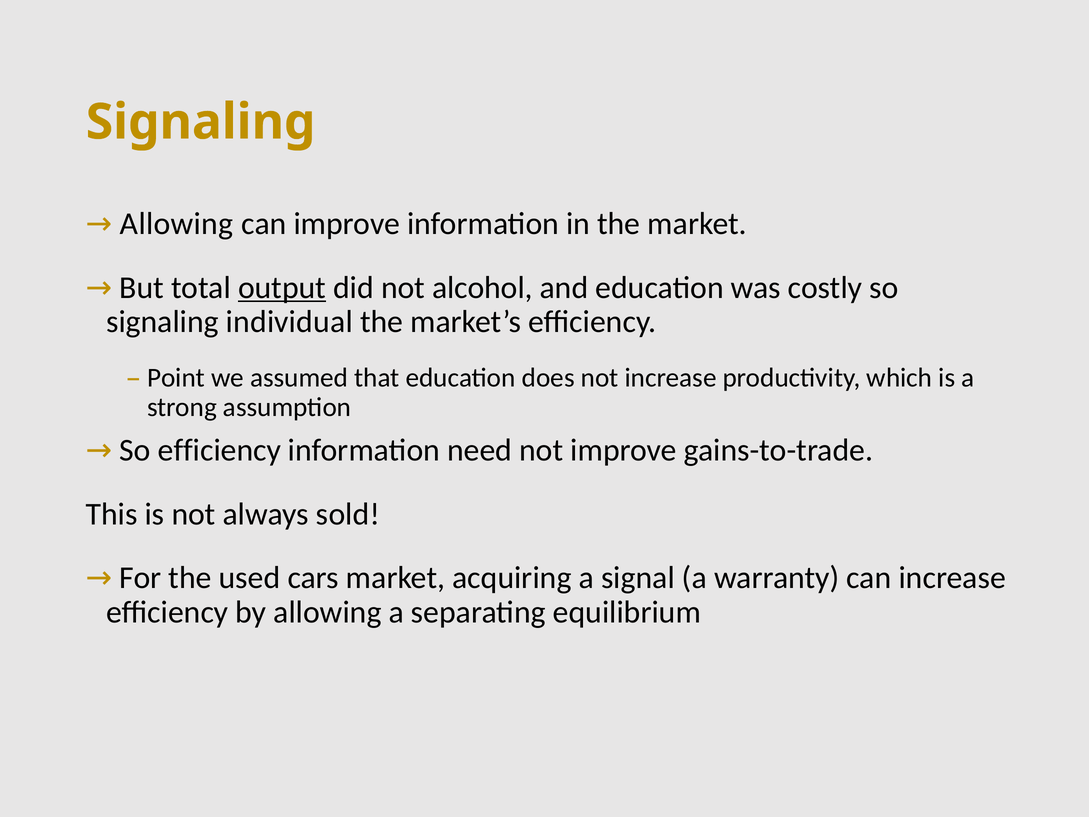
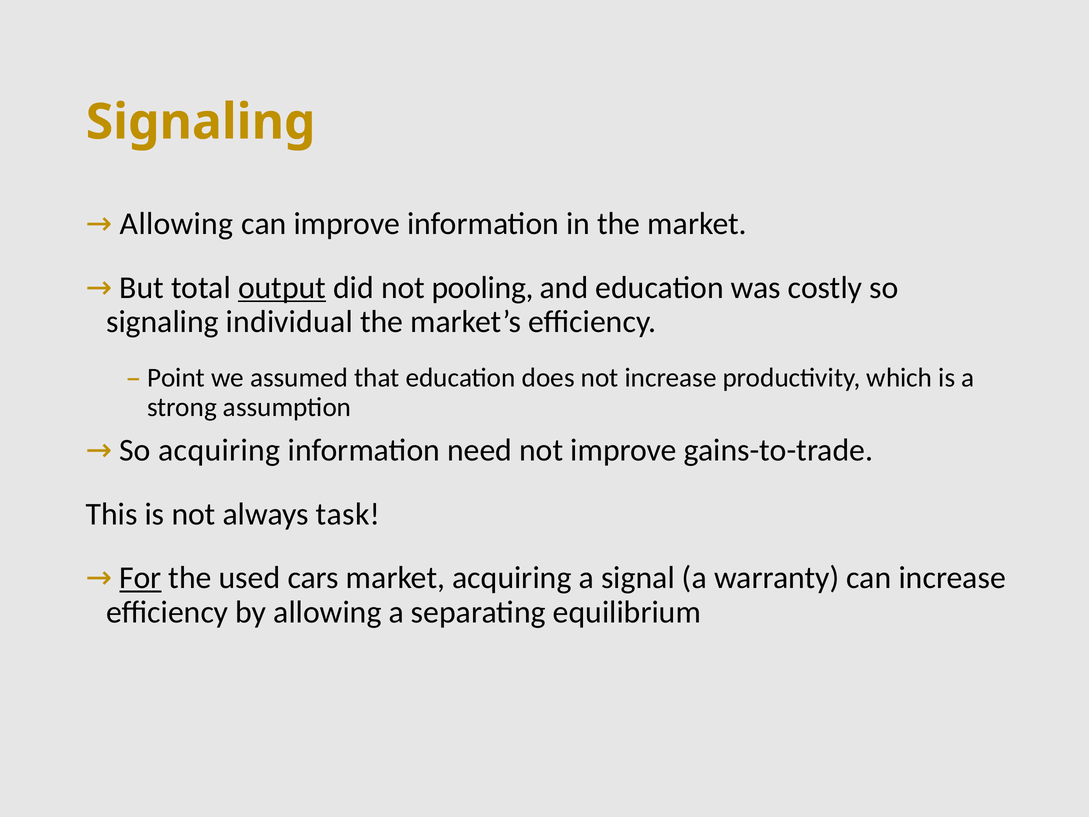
alcohol: alcohol -> pooling (483, 288)
So efficiency: efficiency -> acquiring (219, 450)
sold: sold -> task (348, 514)
For underline: none -> present (140, 578)
